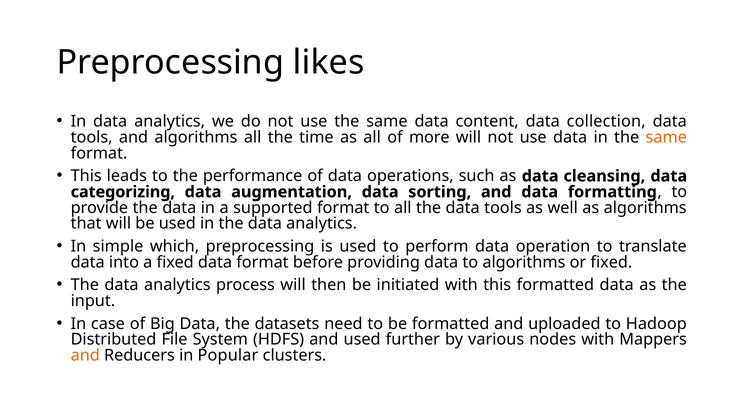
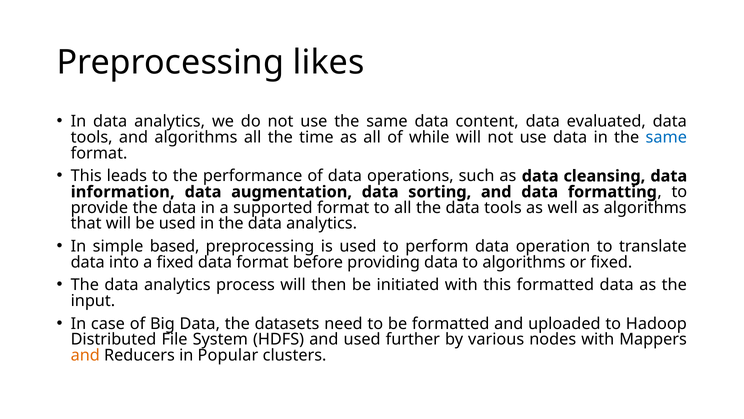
collection: collection -> evaluated (606, 121)
more: more -> while (429, 137)
same colour: orange -> blue (666, 137)
categorizing: categorizing -> information (123, 192)
which: which -> based (175, 246)
